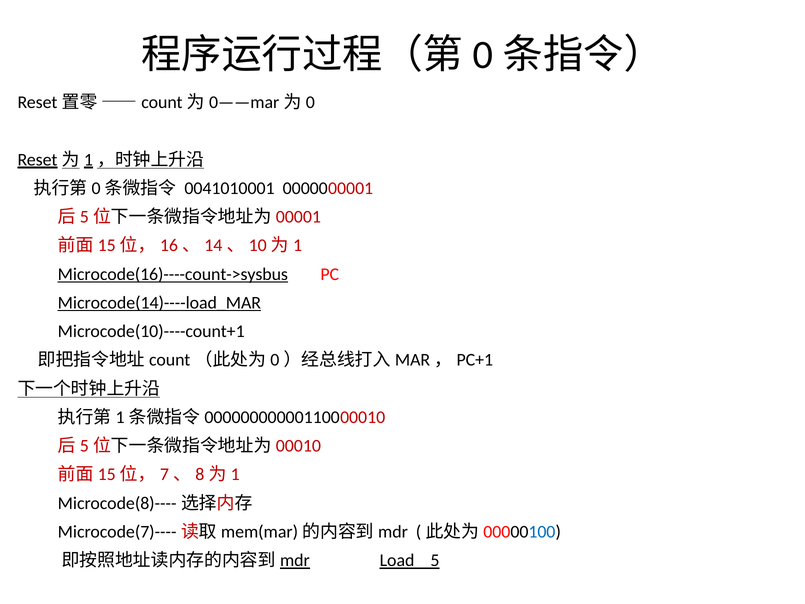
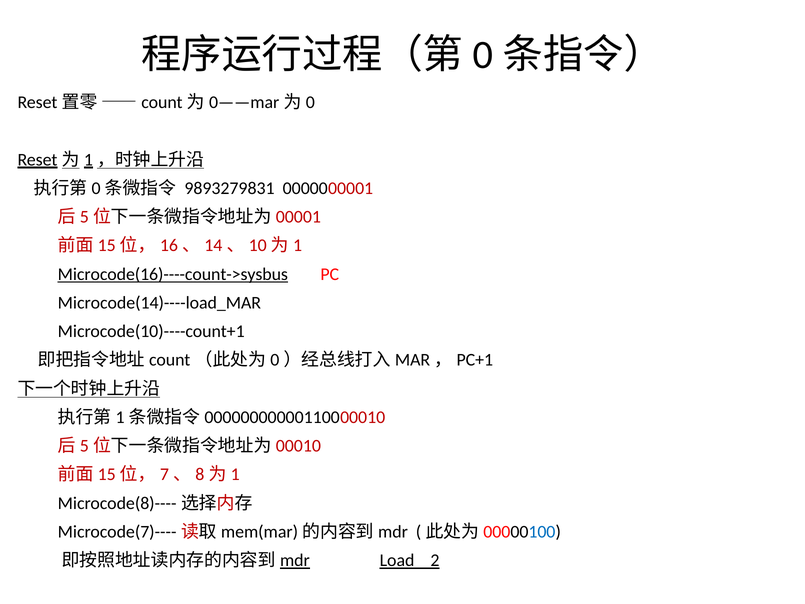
0041010001: 0041010001 -> 9893279831 (229, 188)
Microcode(14)----load_MAR underline: present -> none (159, 303)
5: 5 -> 2 (435, 560)
